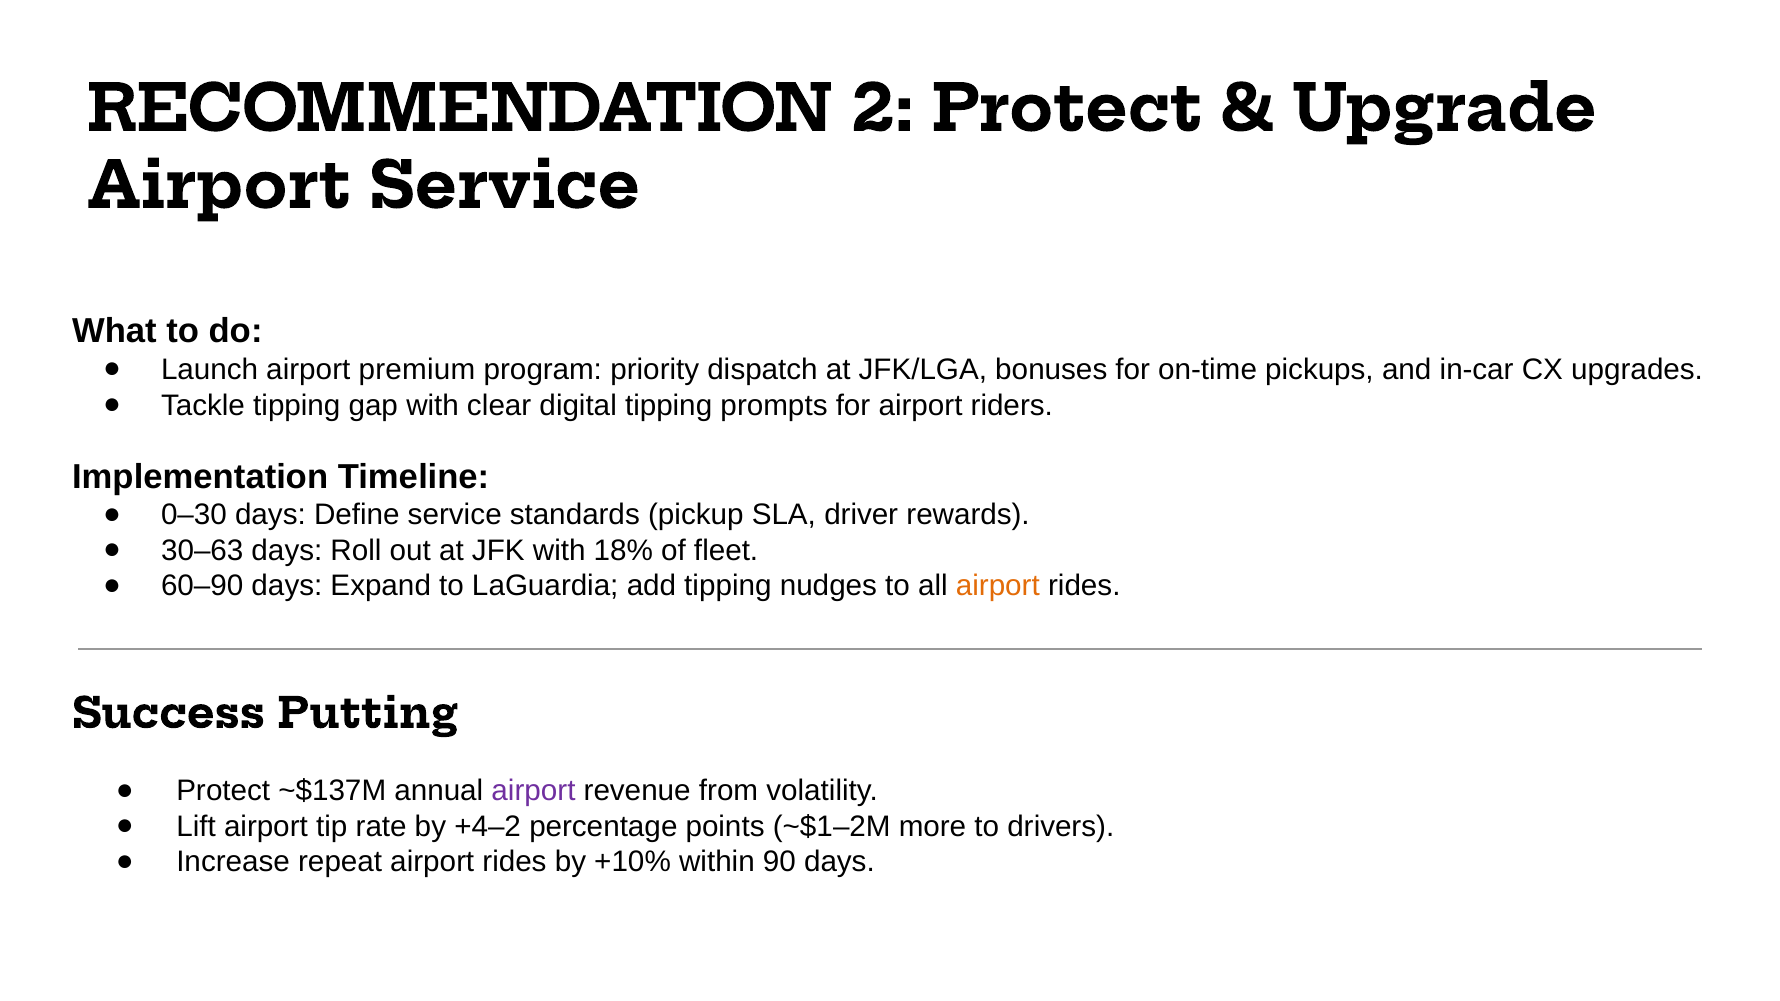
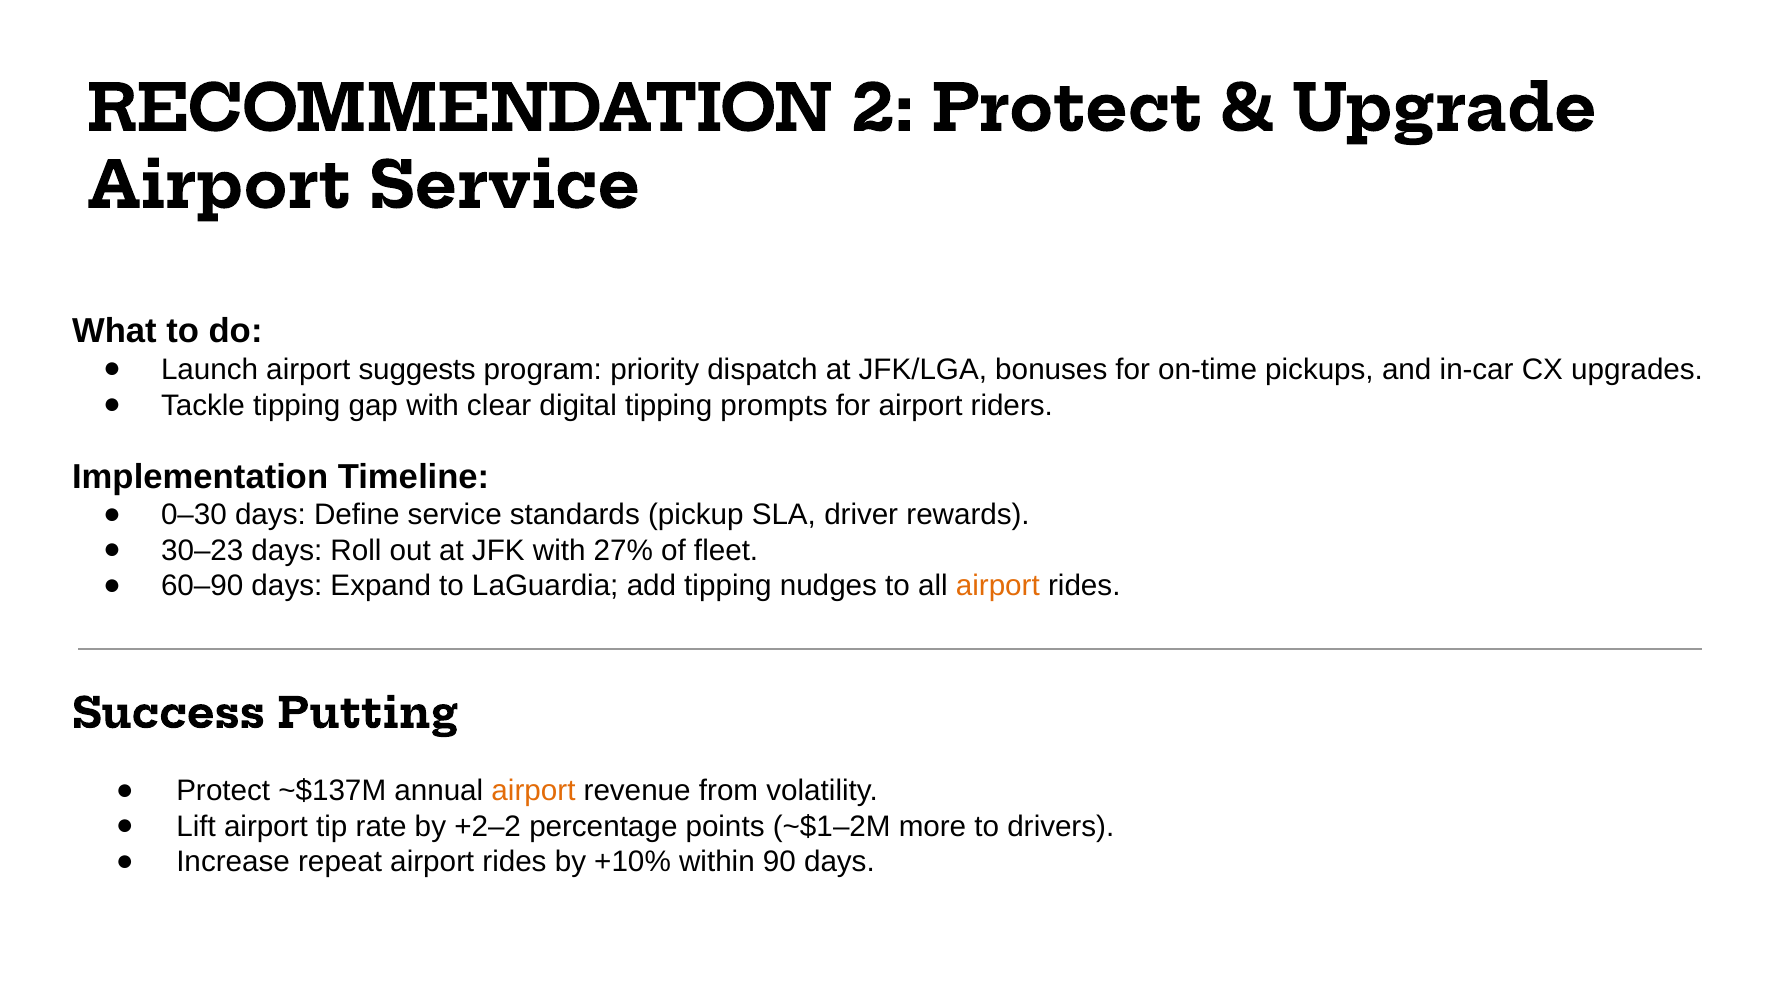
premium: premium -> suggests (417, 370)
30–63: 30–63 -> 30–23 (202, 551)
18%: 18% -> 27% (623, 551)
airport colour: purple -> orange (534, 791)
+4–2: +4–2 -> +2–2 (488, 827)
